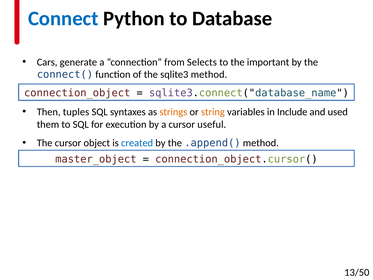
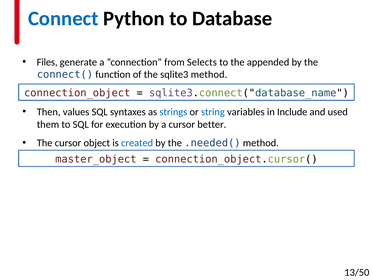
Cars: Cars -> Files (47, 62)
important: important -> appended (268, 62)
tuples: tuples -> values (76, 112)
strings colour: orange -> blue (173, 112)
string colour: orange -> blue (213, 112)
useful: useful -> better (212, 124)
.append(: .append( -> .needed( (212, 143)
